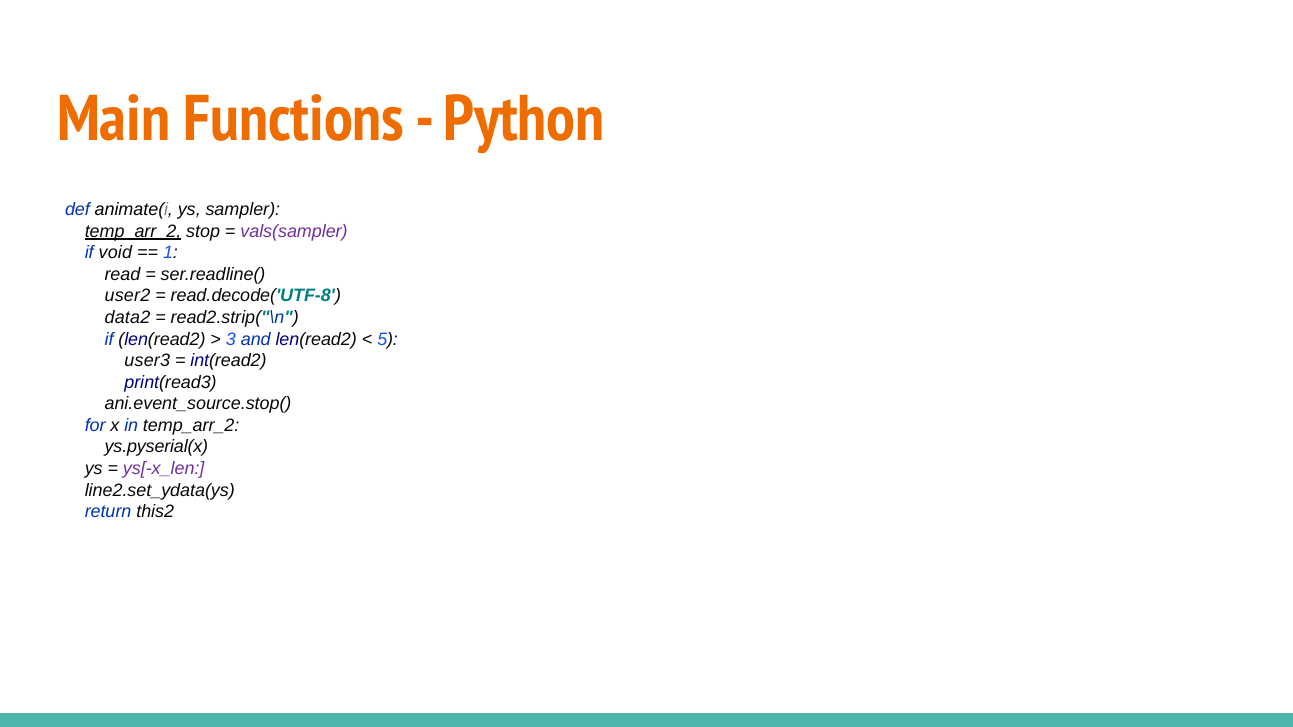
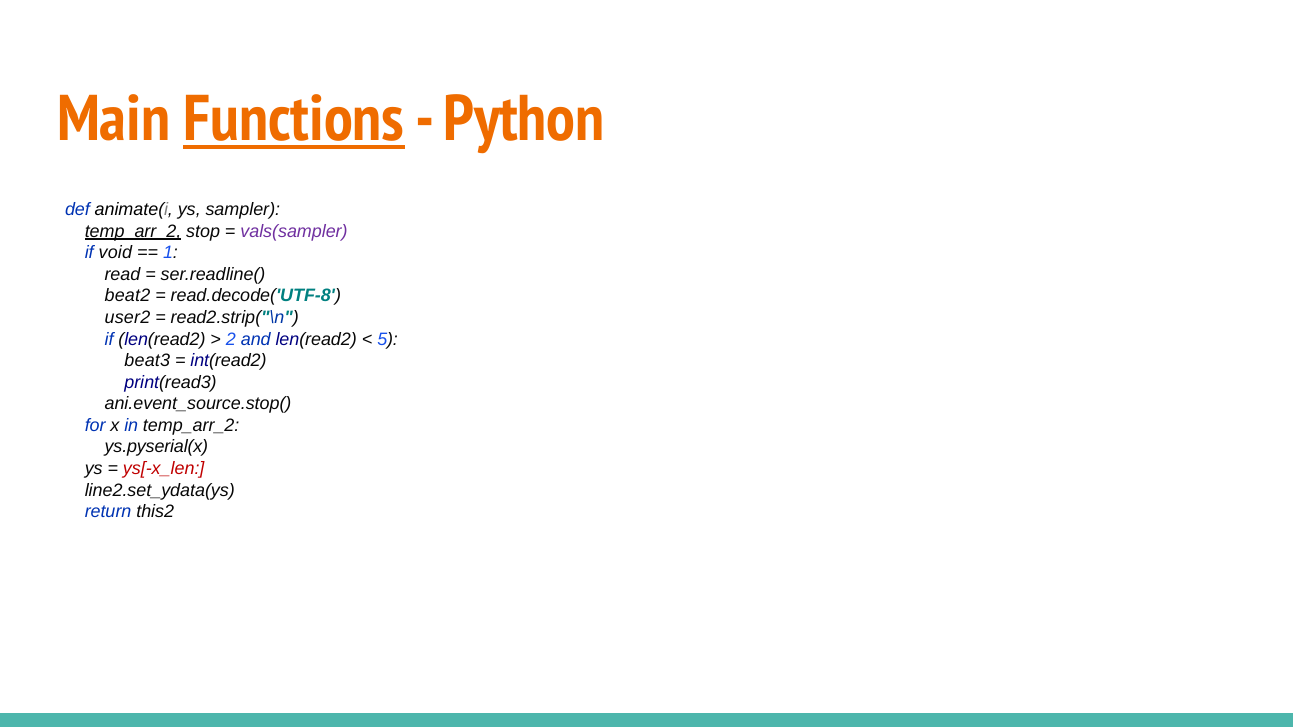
Functions underline: none -> present (294, 119)
user2: user2 -> beat2 (127, 296)
data2: data2 -> user2 (127, 318)
3: 3 -> 2 (231, 339)
user3: user3 -> beat3 (147, 361)
ys[-x_len colour: purple -> red (164, 469)
